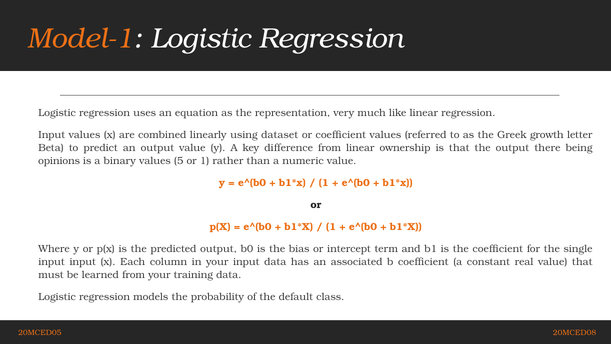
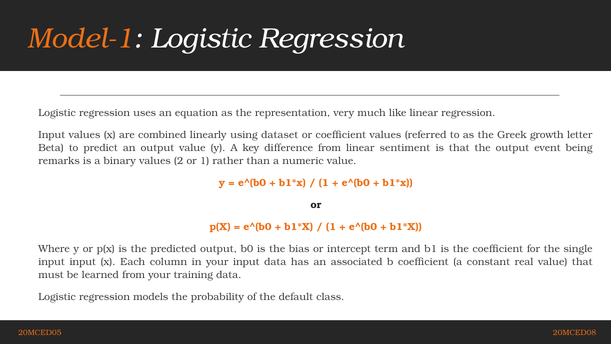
ownership: ownership -> sentiment (405, 148)
there: there -> event (547, 148)
opinions: opinions -> remarks (59, 161)
5: 5 -> 2 (179, 161)
